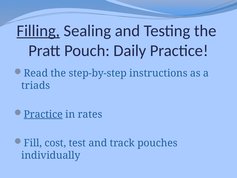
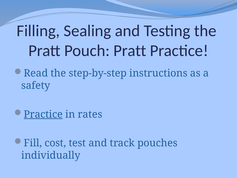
Filling underline: present -> none (38, 31)
Pouch Daily: Daily -> Pratt (130, 51)
triads: triads -> safety (36, 85)
